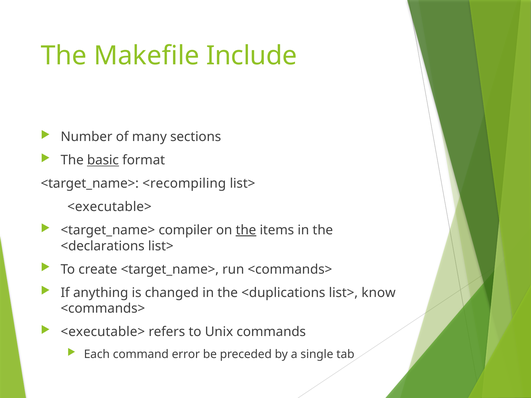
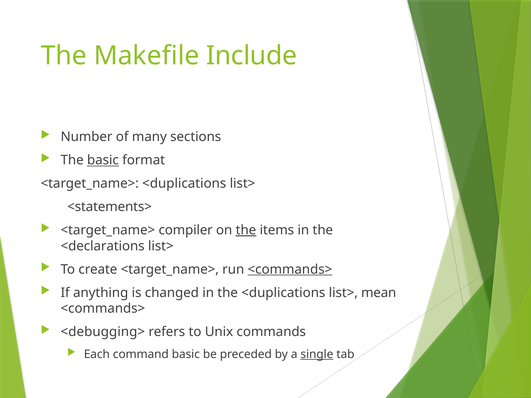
<target_name> <recompiling: <recompiling -> <duplications (184, 184)
<executable>: <executable> -> <statements> (110, 207)
<commands> underline: none -> present (290, 270)
know: know -> mean (379, 293)
<executable>: <executable> -> <debugging> (103, 332)
command error: error -> basic (186, 354)
single underline: none -> present (317, 354)
